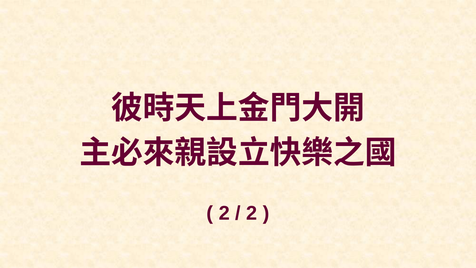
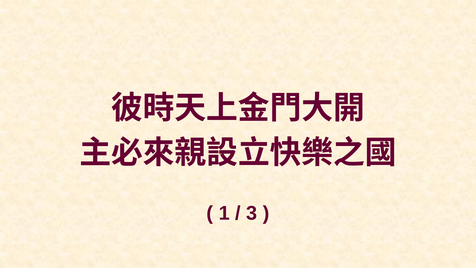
2: 2 -> 1 (224, 213)
2: 2 -> 3 (252, 213)
